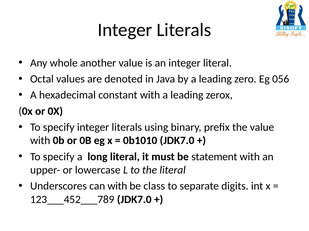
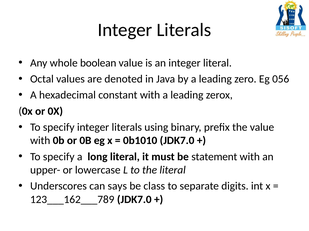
another: another -> boolean (98, 63)
can with: with -> says (117, 187)
123___452___789: 123___452___789 -> 123___162___789 (72, 200)
